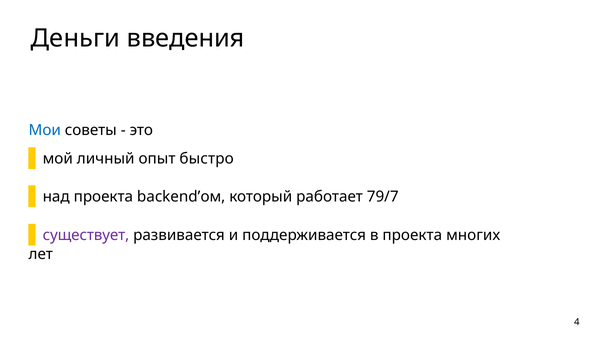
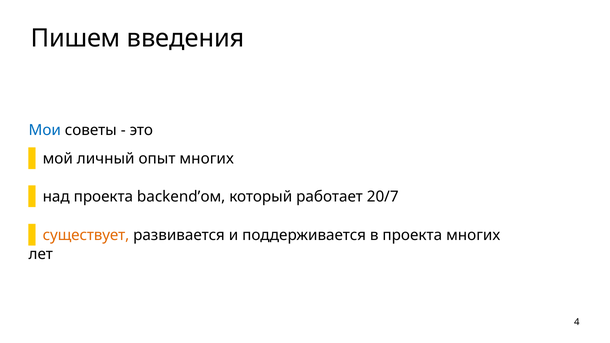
Деньги: Деньги -> Пишем (76, 39)
опыт быстро: быстро -> многих (207, 159)
79/7: 79/7 -> 20/7 (383, 197)
существует colour: purple -> orange (86, 235)
